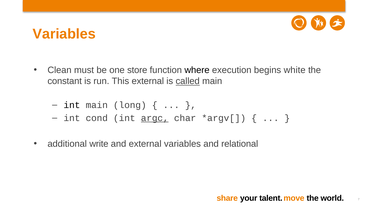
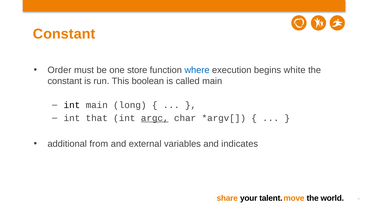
Variables: Variables -> Constant (64, 34)
Clean: Clean -> Order (59, 70)
where colour: black -> blue (197, 70)
This external: external -> boolean (148, 81)
called underline: present -> none (188, 81)
cond: cond -> that (97, 118)
write: write -> from (99, 144)
relational: relational -> indicates (240, 144)
